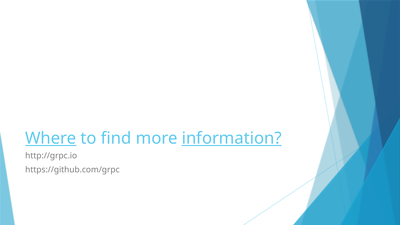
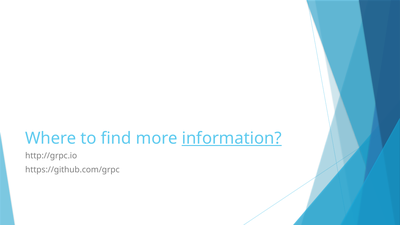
Where underline: present -> none (51, 138)
